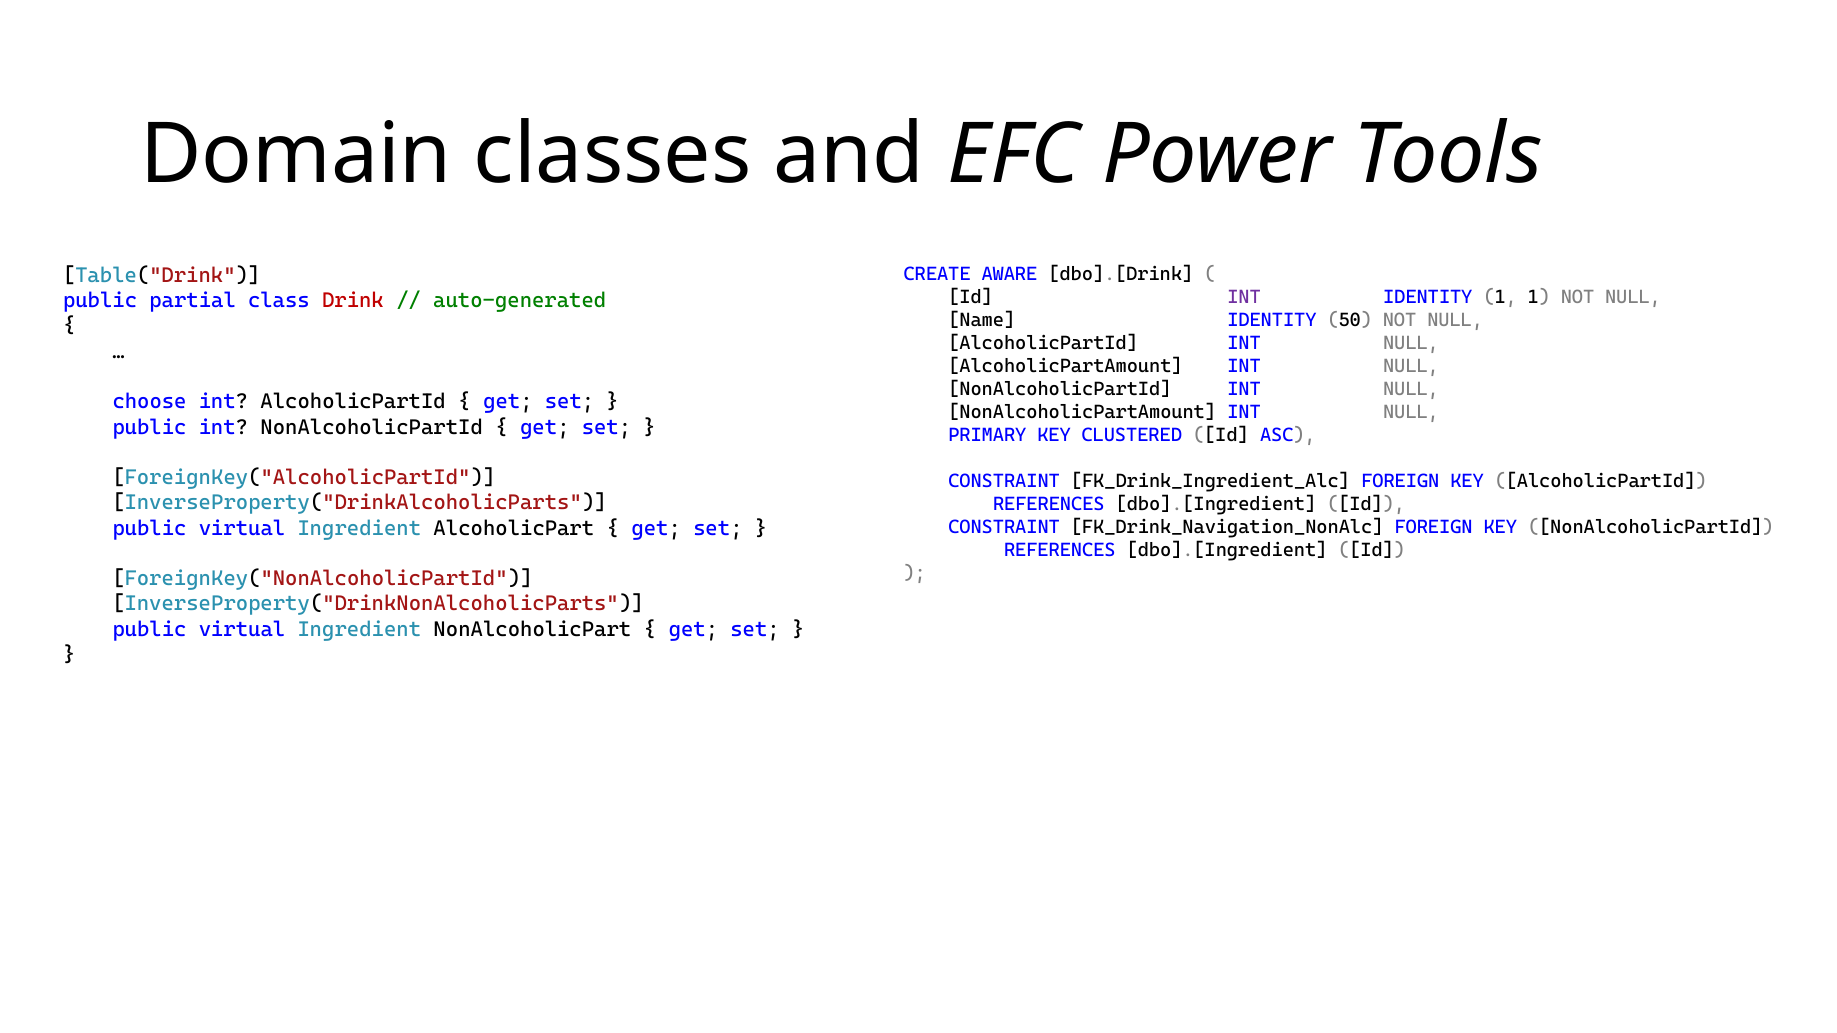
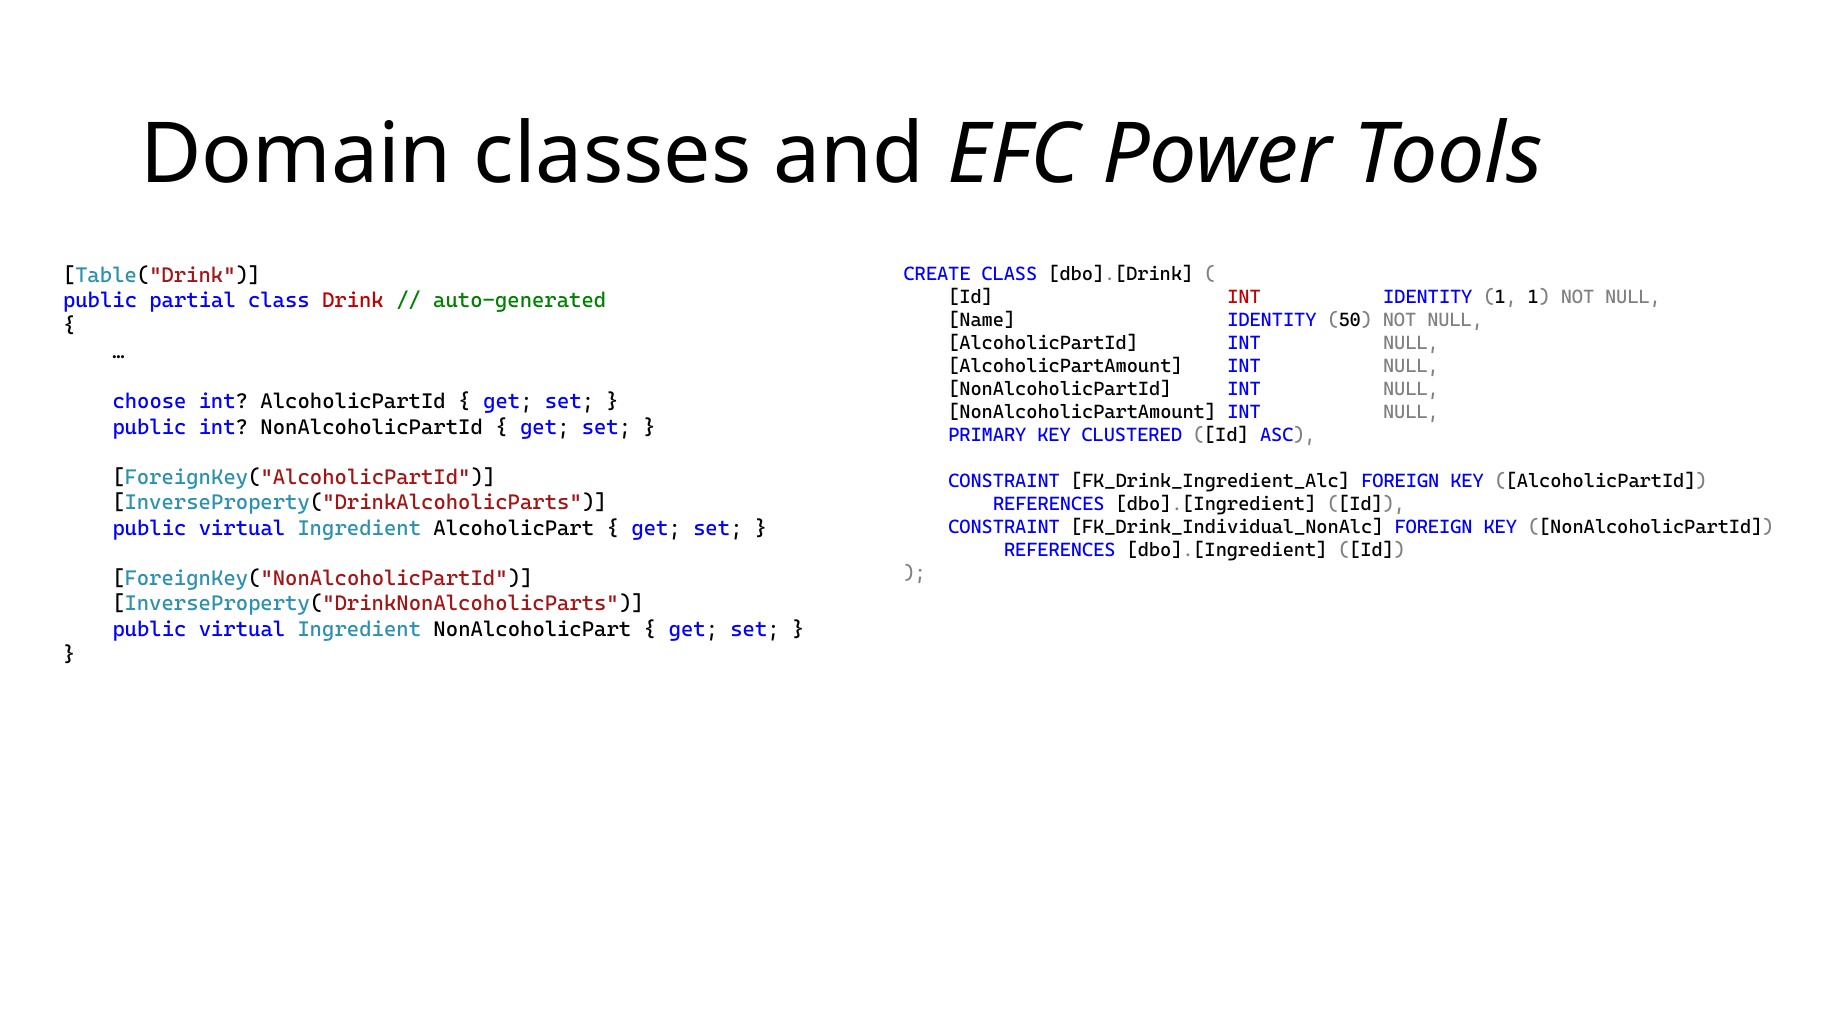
CREATE AWARE: AWARE -> CLASS (1009, 274)
INT colour: purple -> red (1244, 297)
FK_Drink_Navigation_NonAlc: FK_Drink_Navigation_NonAlc -> FK_Drink_Individual_NonAlc (1227, 527)
